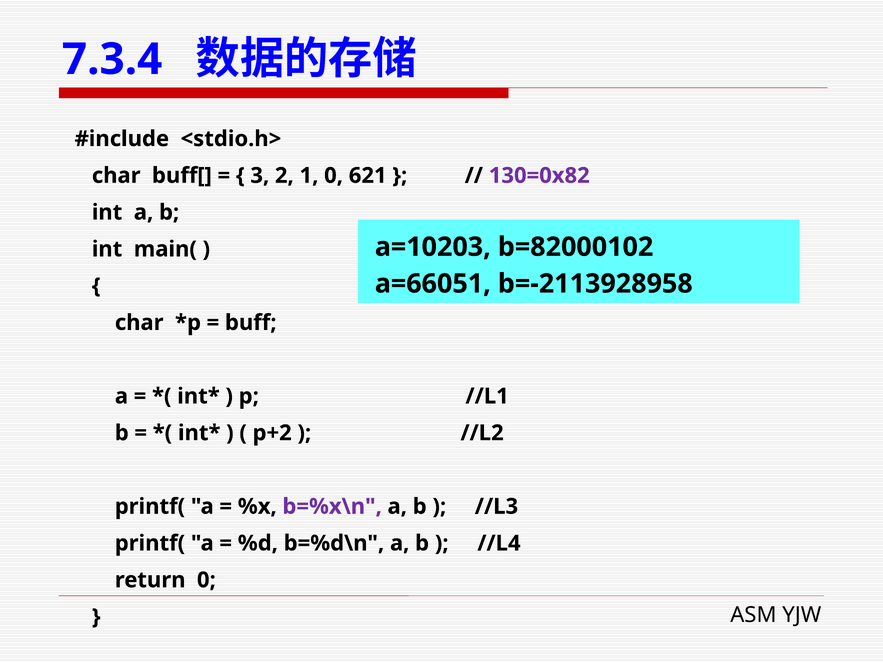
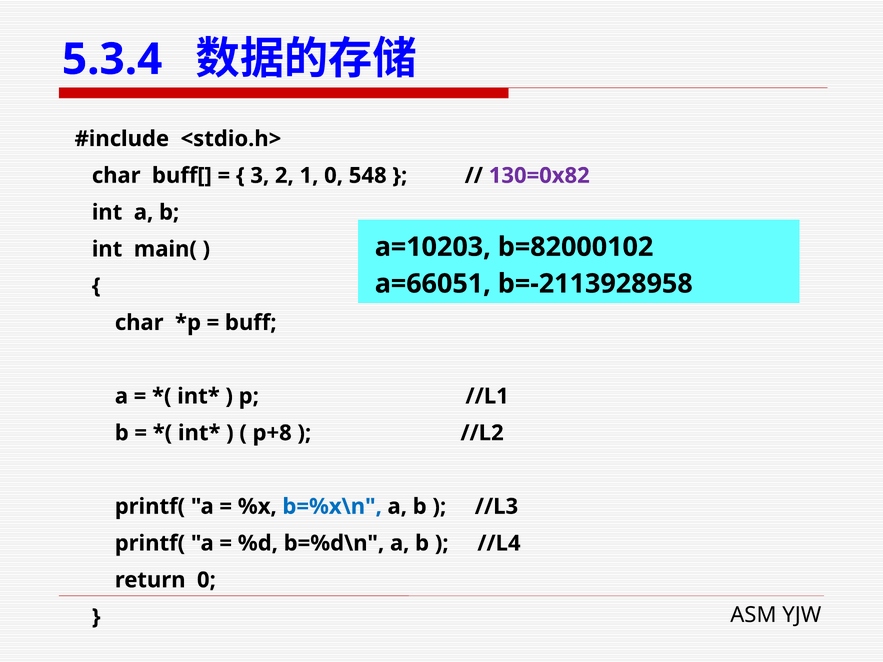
7.3.4: 7.3.4 -> 5.3.4 (112, 59)
621: 621 -> 548 (368, 176)
p+2: p+2 -> p+8 (272, 433)
b=%x\n colour: purple -> blue (332, 507)
